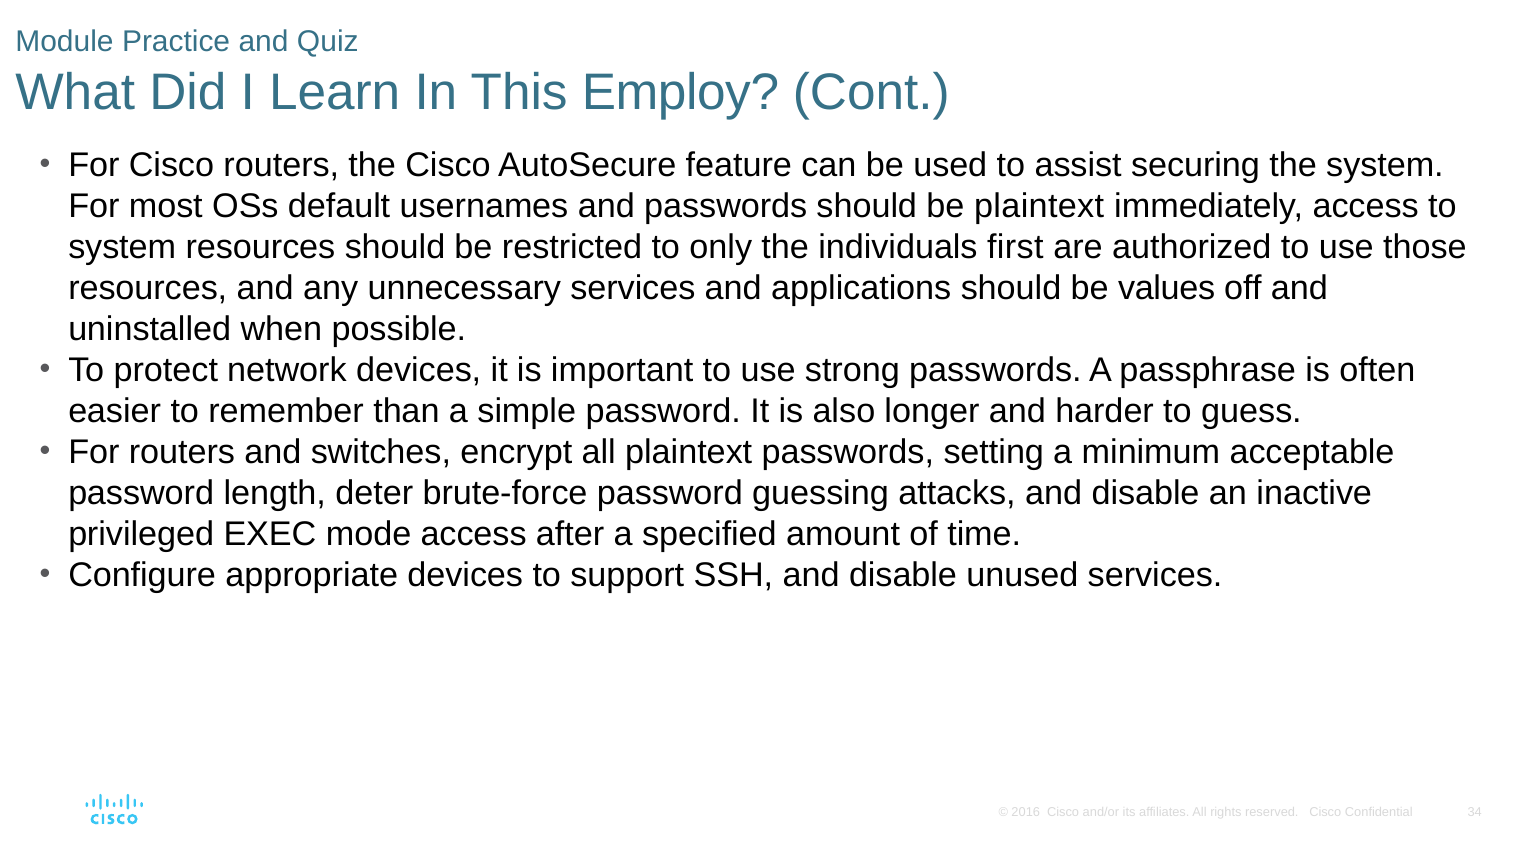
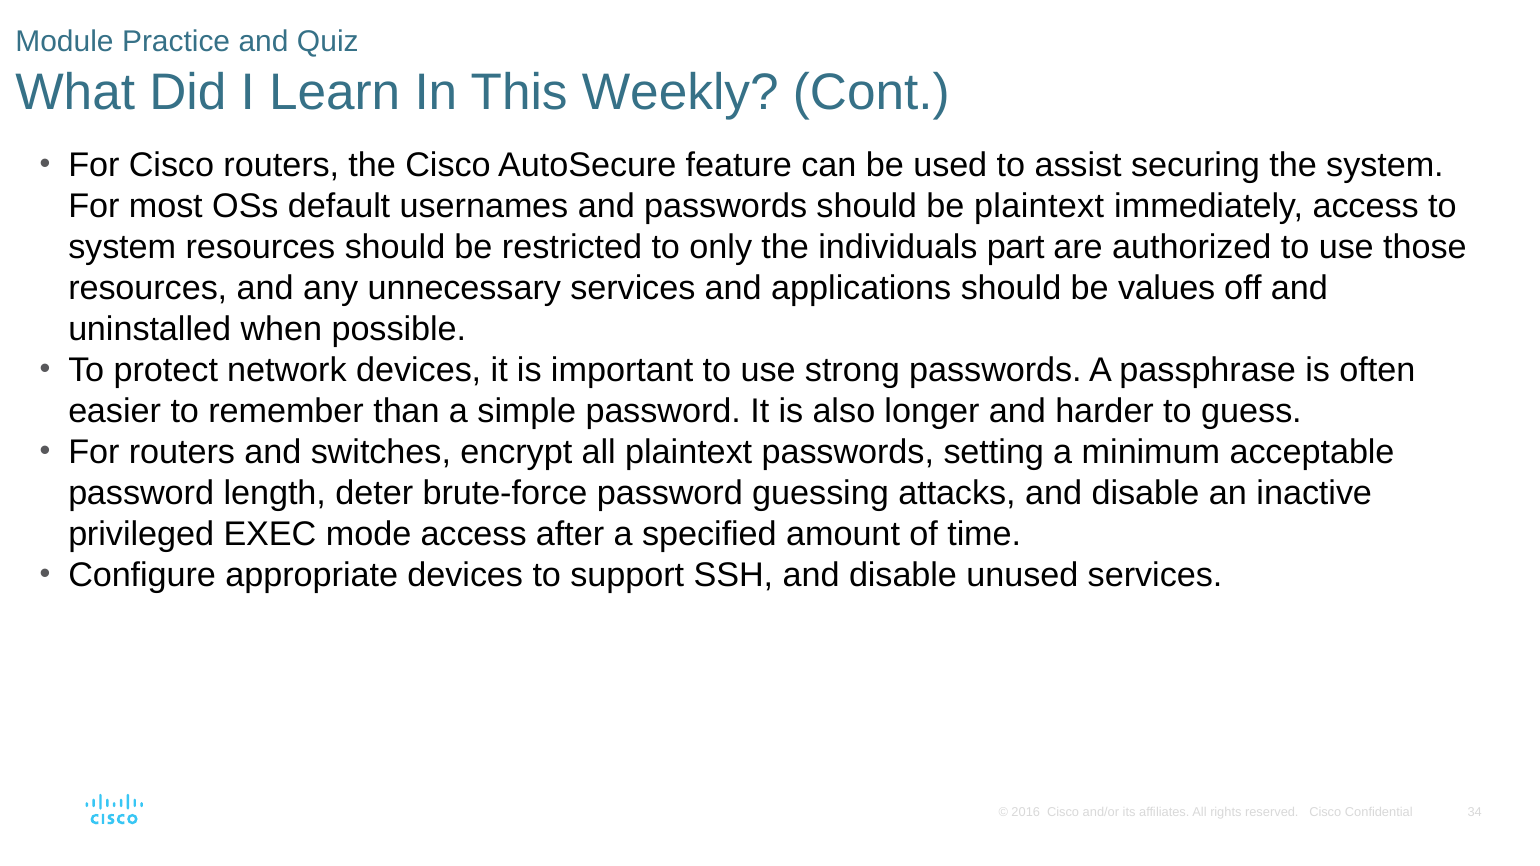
Employ: Employ -> Weekly (680, 92)
first: first -> part (1016, 247)
